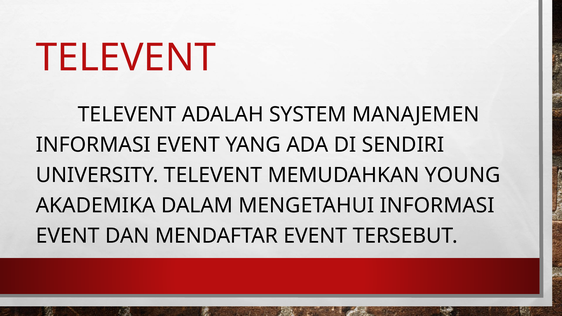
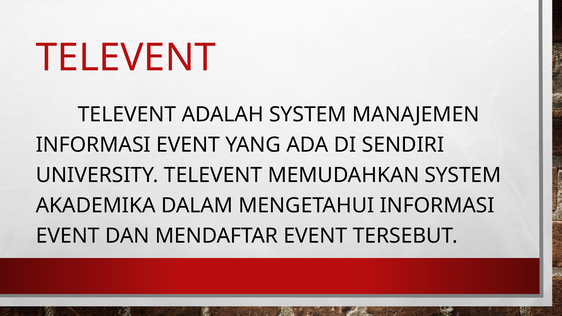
MEMUDAHKAN YOUNG: YOUNG -> SYSTEM (463, 175)
